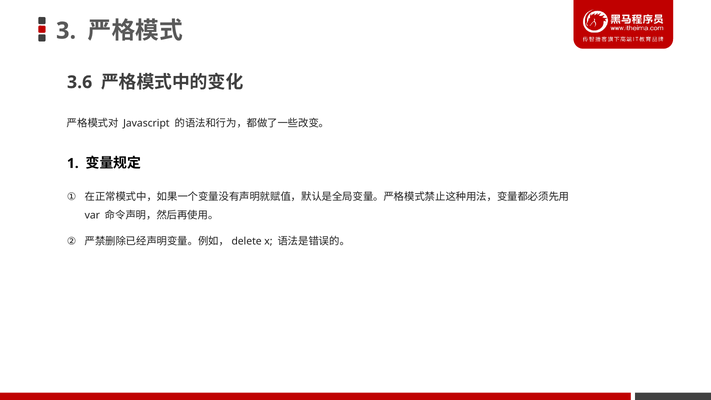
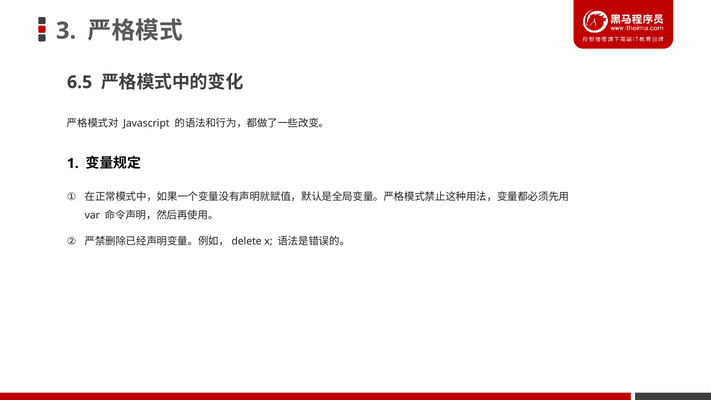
3.6: 3.6 -> 6.5 (80, 82)
